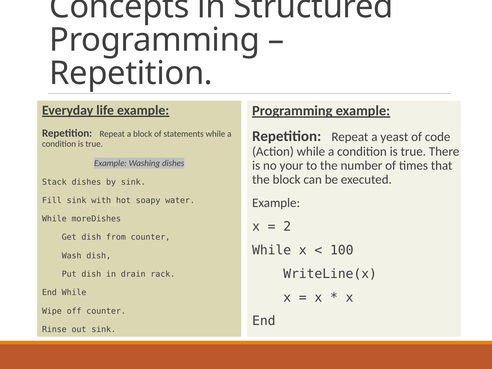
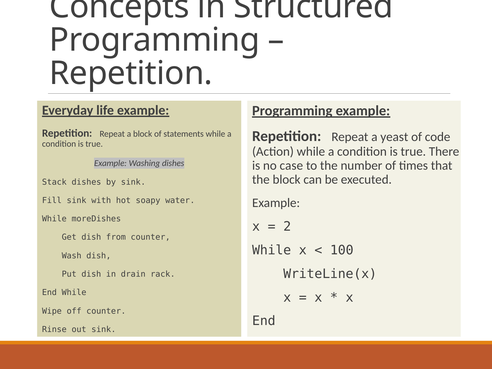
your: your -> case (291, 165)
